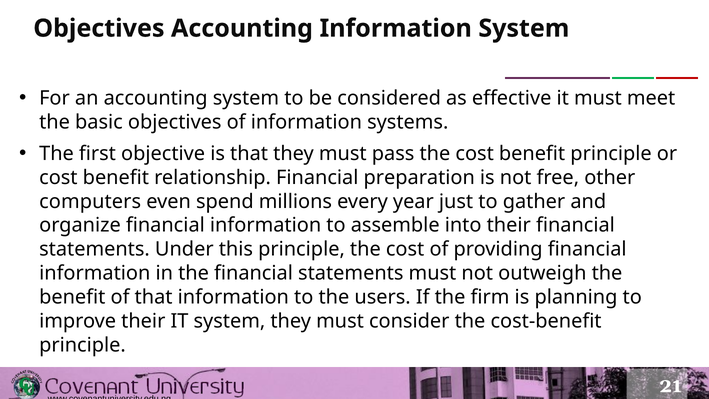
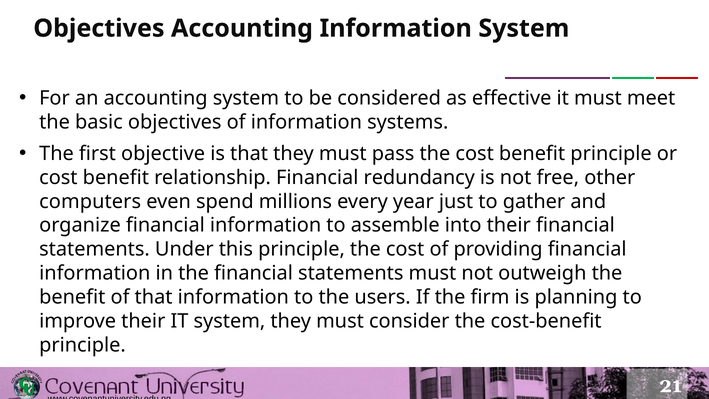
preparation: preparation -> redundancy (419, 177)
